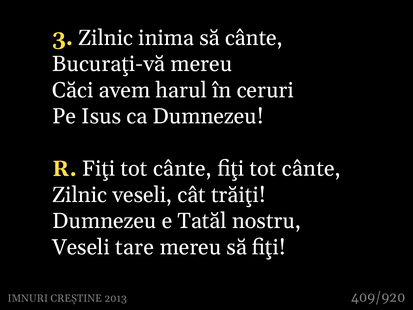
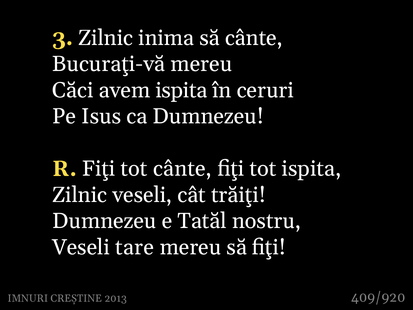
avem harul: harul -> ispita (181, 90)
cânte: cânte -> ispita (311, 169)
